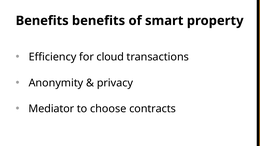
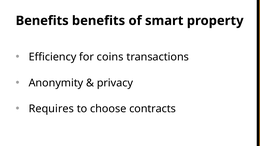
cloud: cloud -> coins (110, 57)
Mediator: Mediator -> Requires (51, 109)
